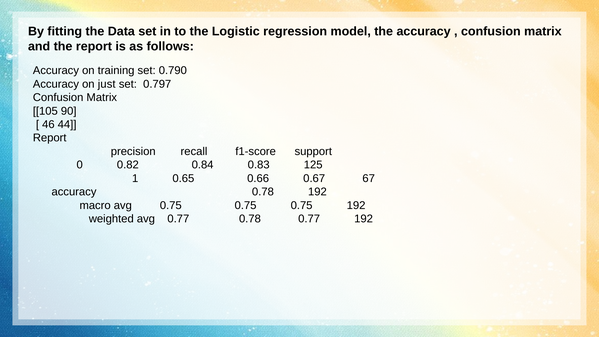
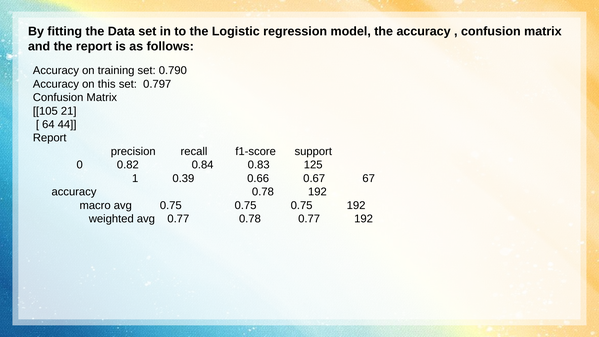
just: just -> this (107, 84)
90: 90 -> 21 (69, 111)
46: 46 -> 64 (48, 124)
0.65: 0.65 -> 0.39 (183, 178)
